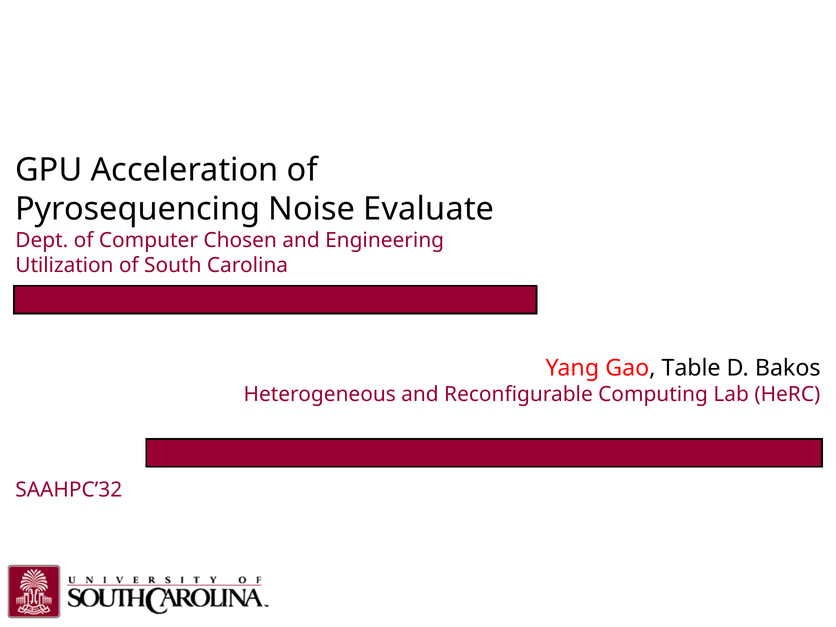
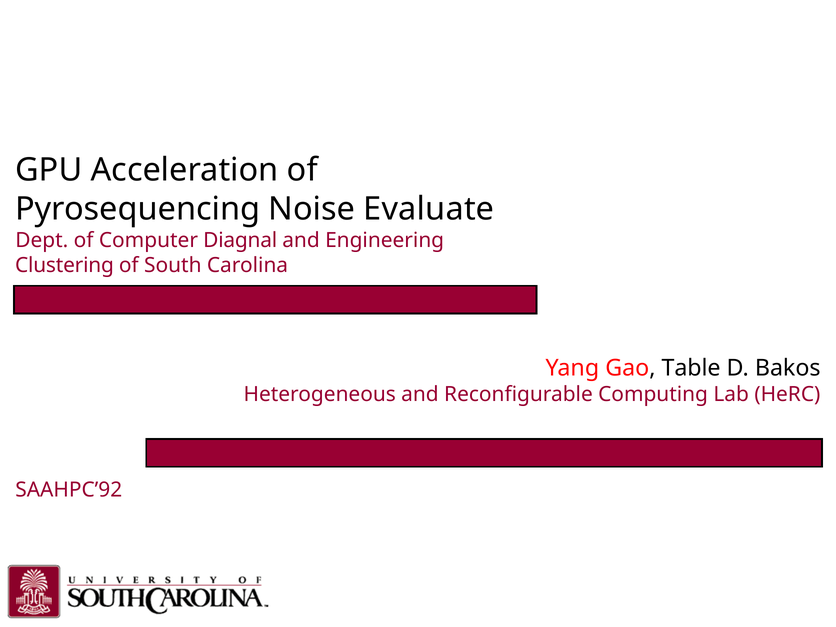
Chosen: Chosen -> Diagnal (240, 240)
Utilization: Utilization -> Clustering (64, 265)
SAAHPC’32: SAAHPC’32 -> SAAHPC’92 (69, 490)
